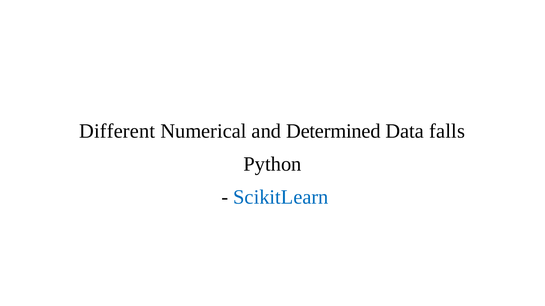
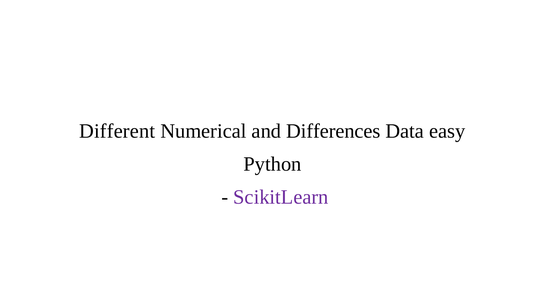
Determined: Determined -> Differences (333, 131)
falls: falls -> easy (447, 131)
ScikitLearn colour: blue -> purple (281, 198)
